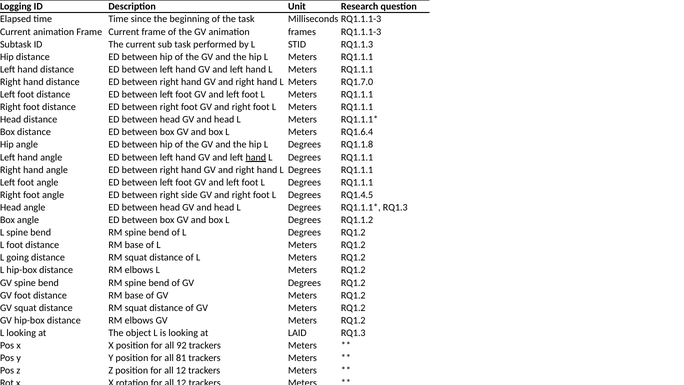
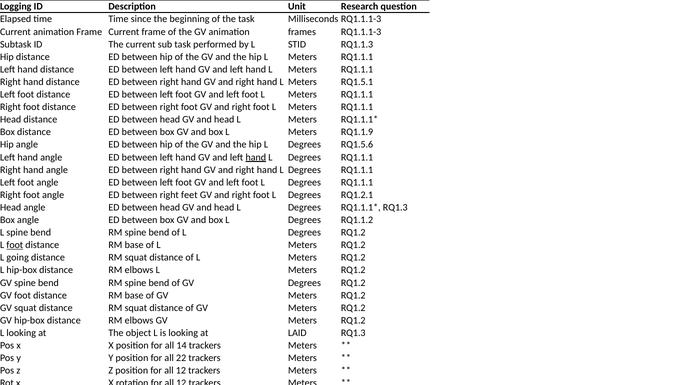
RQ1.7.0: RQ1.7.0 -> RQ1.5.1 (357, 82)
RQ1.6.4: RQ1.6.4 -> RQ1.1.9 (357, 132)
RQ1.1.8: RQ1.1.8 -> RQ1.5.6 (357, 145)
side: side -> feet (189, 195)
RQ1.4.5: RQ1.4.5 -> RQ1.2.1 (357, 195)
foot underline: none -> present (15, 245)
92: 92 -> 14 (182, 345)
81: 81 -> 22 (181, 358)
